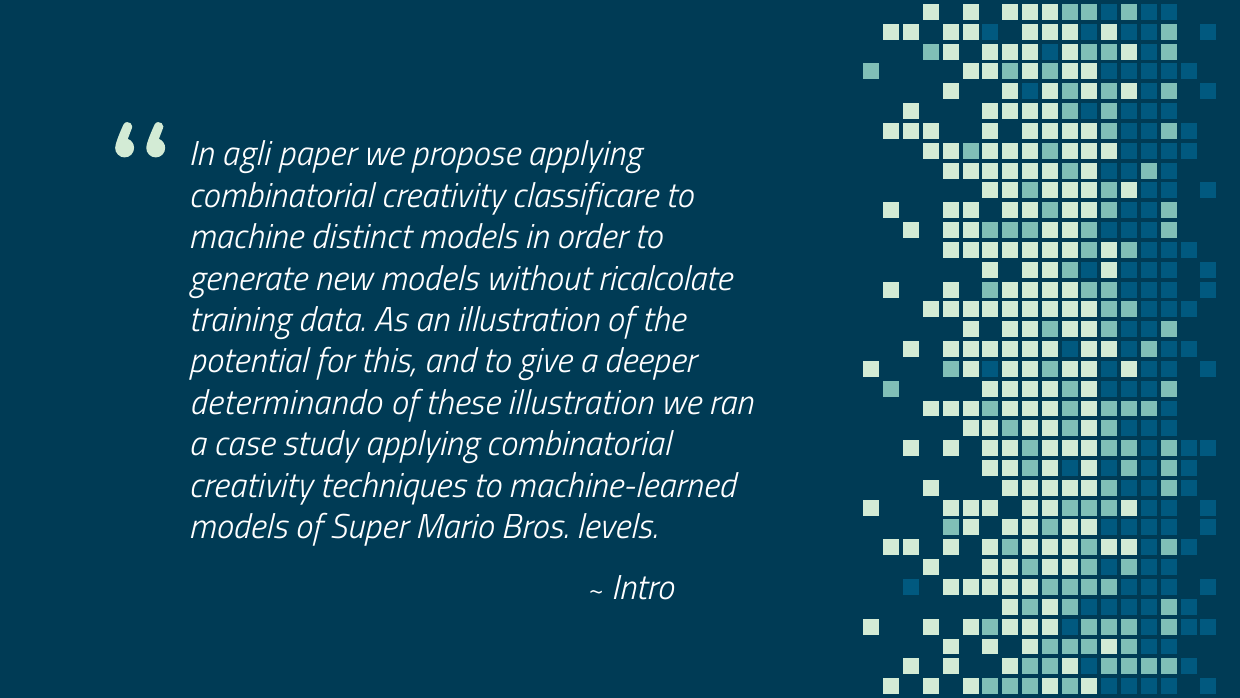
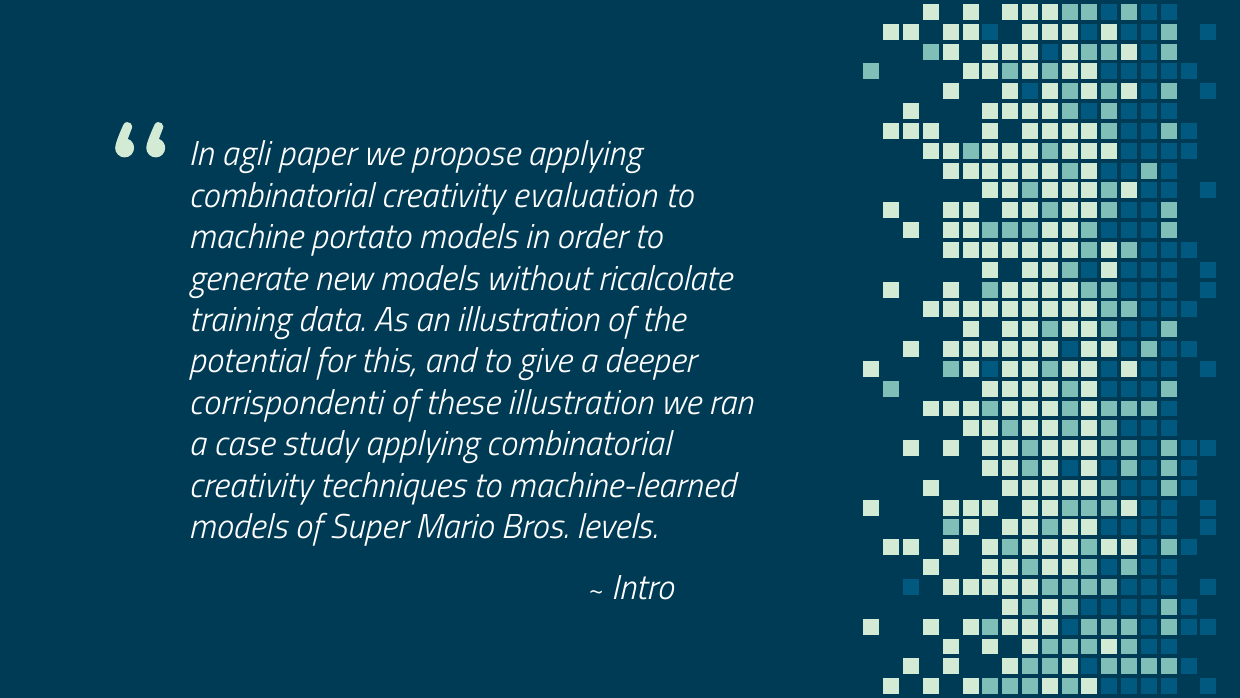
classificare: classificare -> evaluation (585, 196)
distinct: distinct -> portato (361, 237)
determinando: determinando -> corrispondenti (286, 403)
